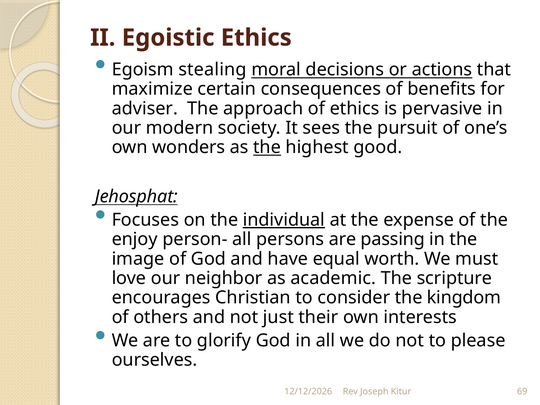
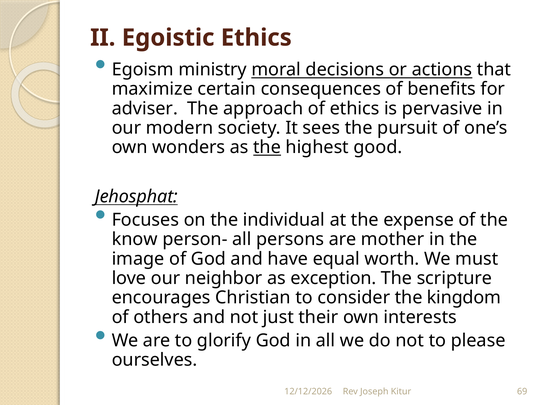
stealing: stealing -> ministry (213, 70)
individual underline: present -> none (284, 220)
enjoy: enjoy -> know (135, 239)
passing: passing -> mother (393, 239)
academic: academic -> exception (333, 278)
